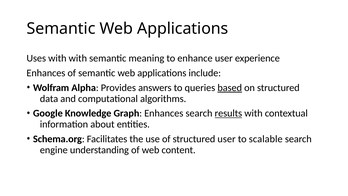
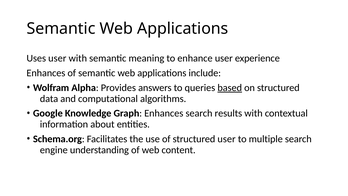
Uses with: with -> user (57, 58)
results underline: present -> none (228, 113)
scalable: scalable -> multiple (266, 139)
